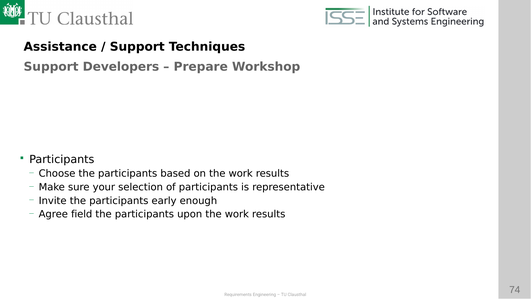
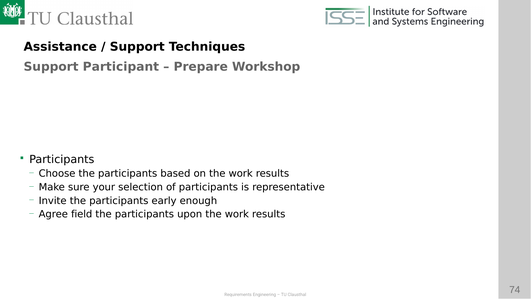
Developers: Developers -> Participant (121, 67)
